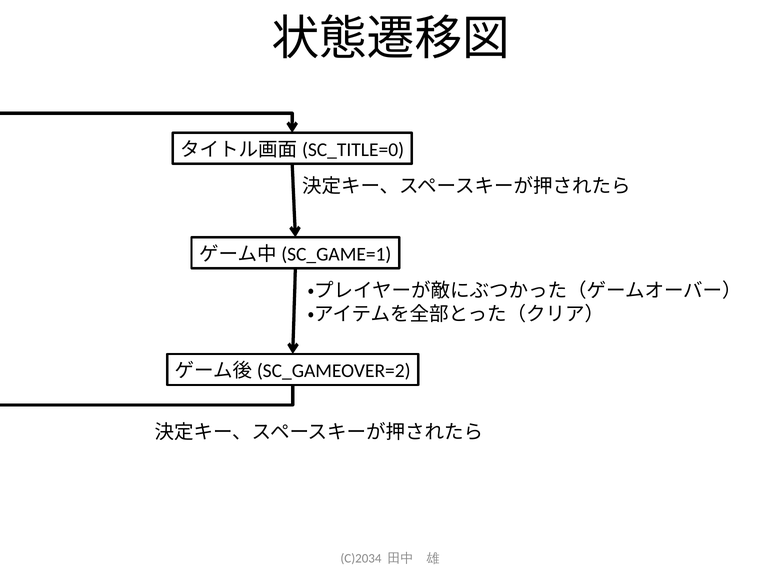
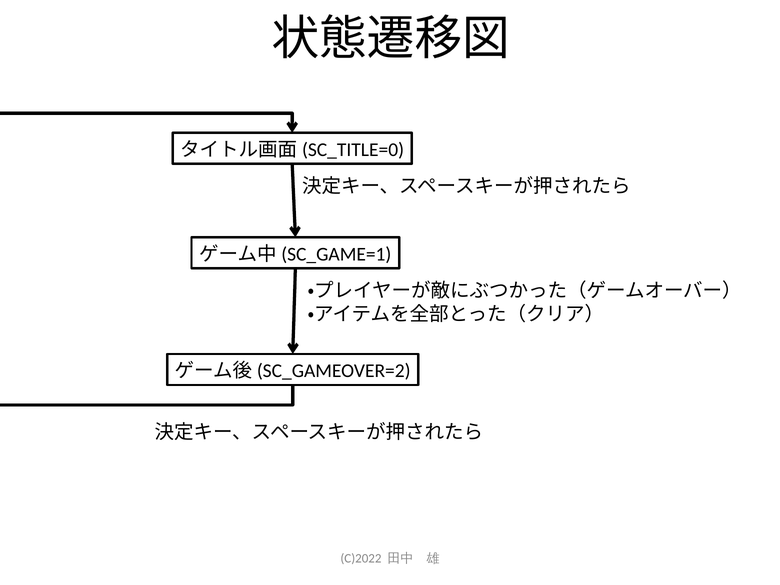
C)2034: C)2034 -> C)2022 (361, 559)
